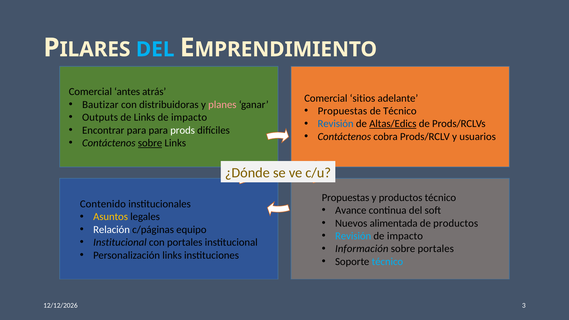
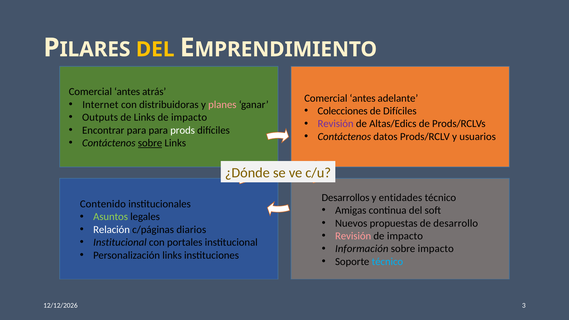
DEL colour: light blue -> yellow (155, 49)
sitios: sitios -> antes (363, 98)
Bautizar: Bautizar -> Internet (100, 105)
Propuestas: Propuestas -> Colecciones (343, 111)
de Técnico: Técnico -> Difíciles (400, 111)
Revisión colour: blue -> purple (336, 124)
Altas/Edics underline: present -> none (393, 124)
cobra: cobra -> datos (385, 137)
Propuestas: Propuestas -> Desarrollos (346, 198)
y productos: productos -> entidades (400, 198)
Avance: Avance -> Amigas (351, 210)
Asuntos colour: yellow -> light green (111, 217)
alimentada: alimentada -> propuestas (394, 223)
de productos: productos -> desarrollo (456, 223)
equipo: equipo -> diarios (191, 230)
Revisión colour: light blue -> pink (353, 236)
sobre portales: portales -> impacto (436, 249)
